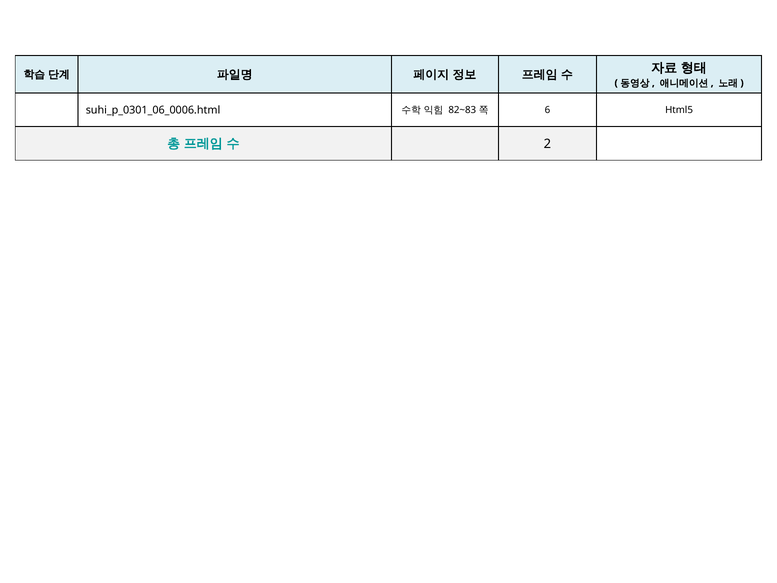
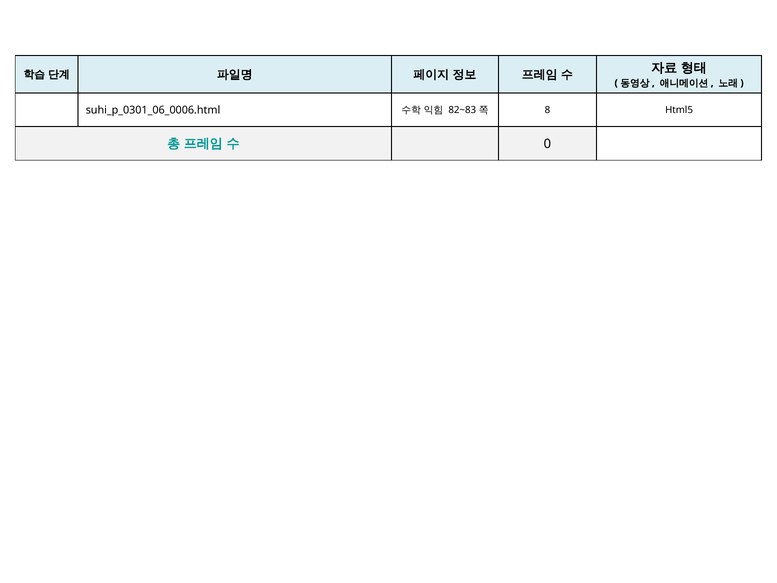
6: 6 -> 8 (548, 110)
2: 2 -> 0 (547, 144)
